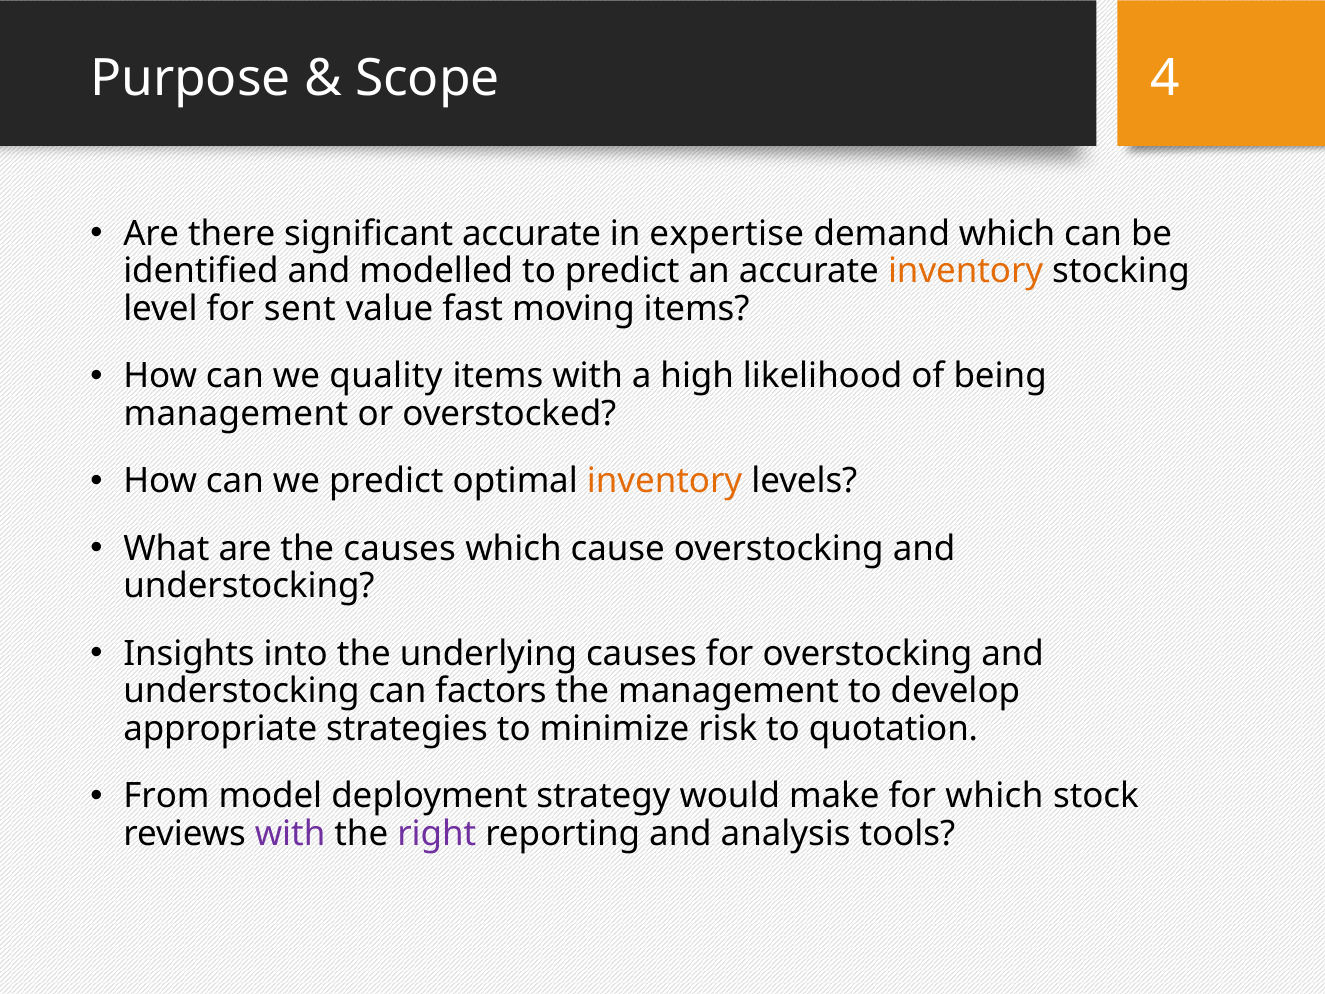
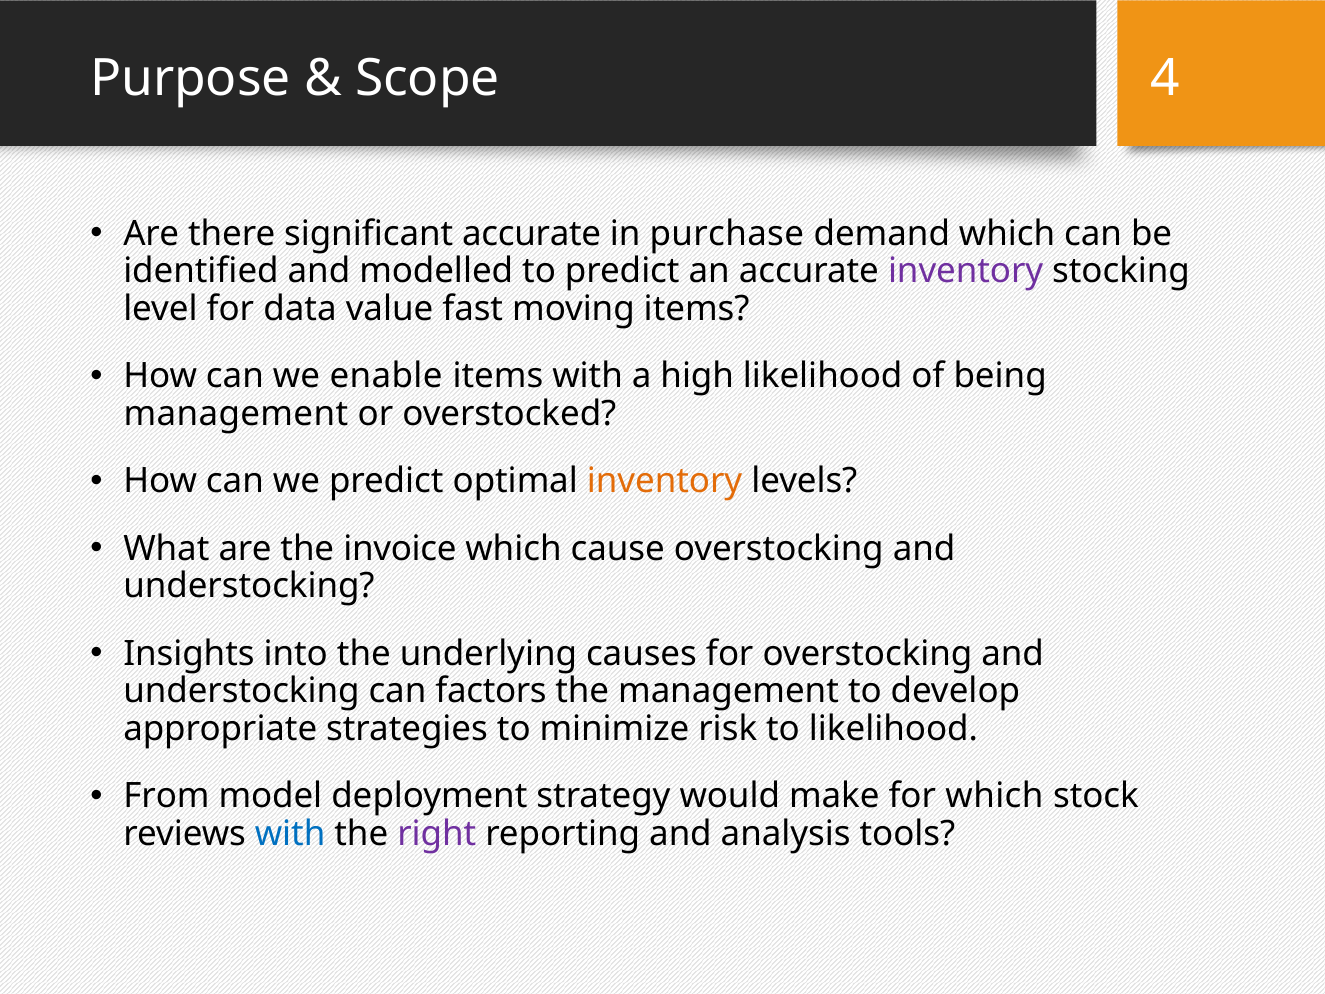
expertise: expertise -> purchase (727, 233)
inventory colour: orange -> purple (966, 271)
sent: sent -> data (300, 309)
quality: quality -> enable (386, 376)
the causes: causes -> invoice (400, 548)
to quotation: quotation -> likelihood (893, 729)
with colour: purple -> blue (290, 834)
